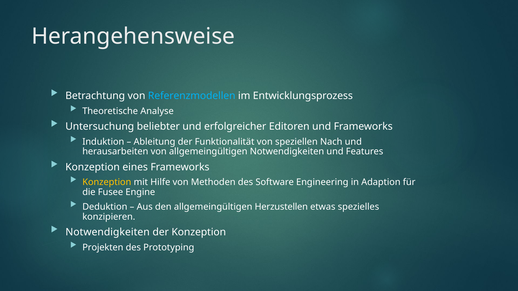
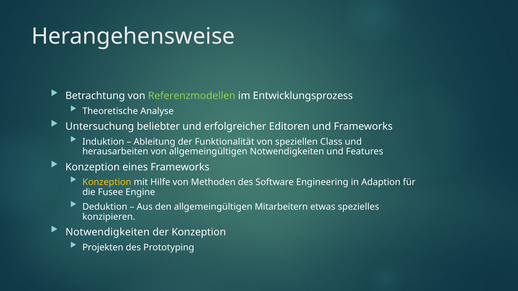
Referenzmodellen colour: light blue -> light green (192, 96)
Nach: Nach -> Class (331, 142)
Herzustellen: Herzustellen -> Mitarbeitern (281, 207)
